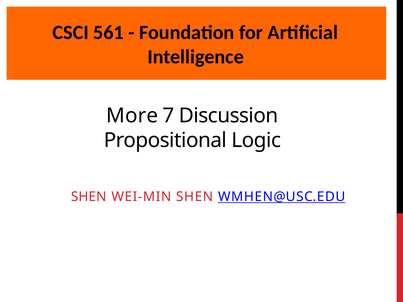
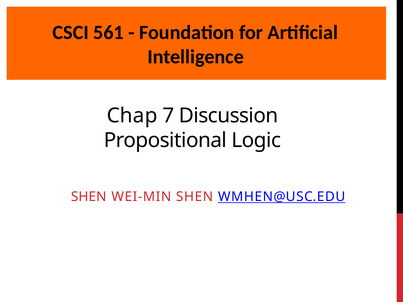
More: More -> Chap (132, 116)
